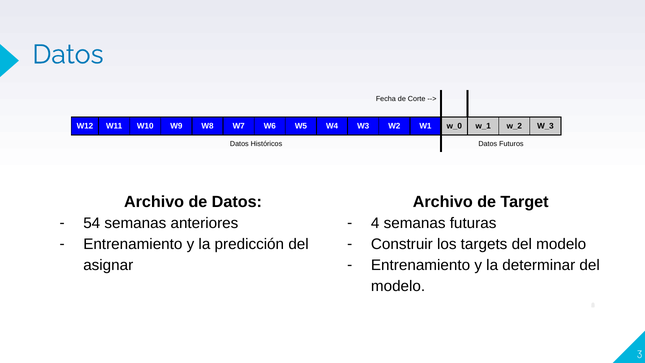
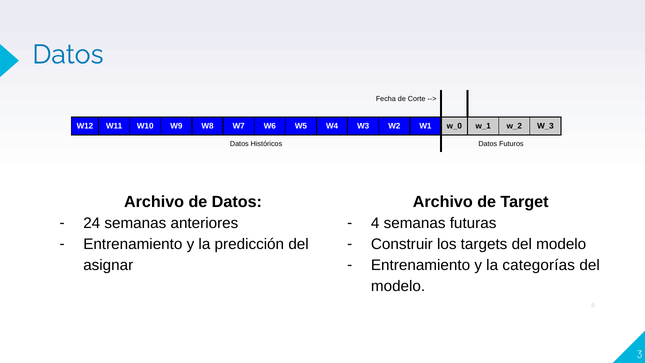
54: 54 -> 24 (92, 223)
determinar: determinar -> categorías (539, 265)
